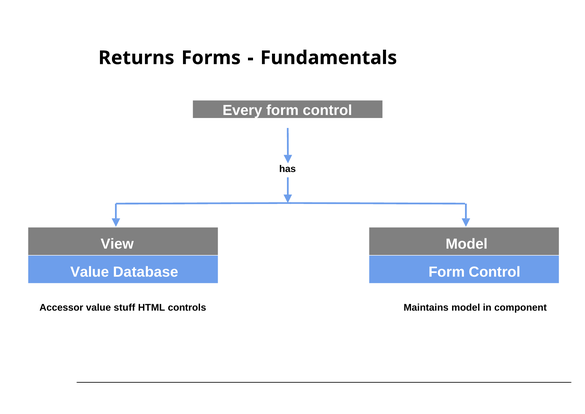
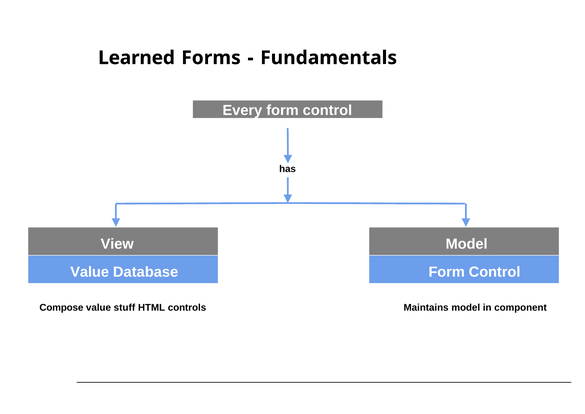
Returns: Returns -> Learned (137, 58)
Accessor: Accessor -> Compose (61, 308)
